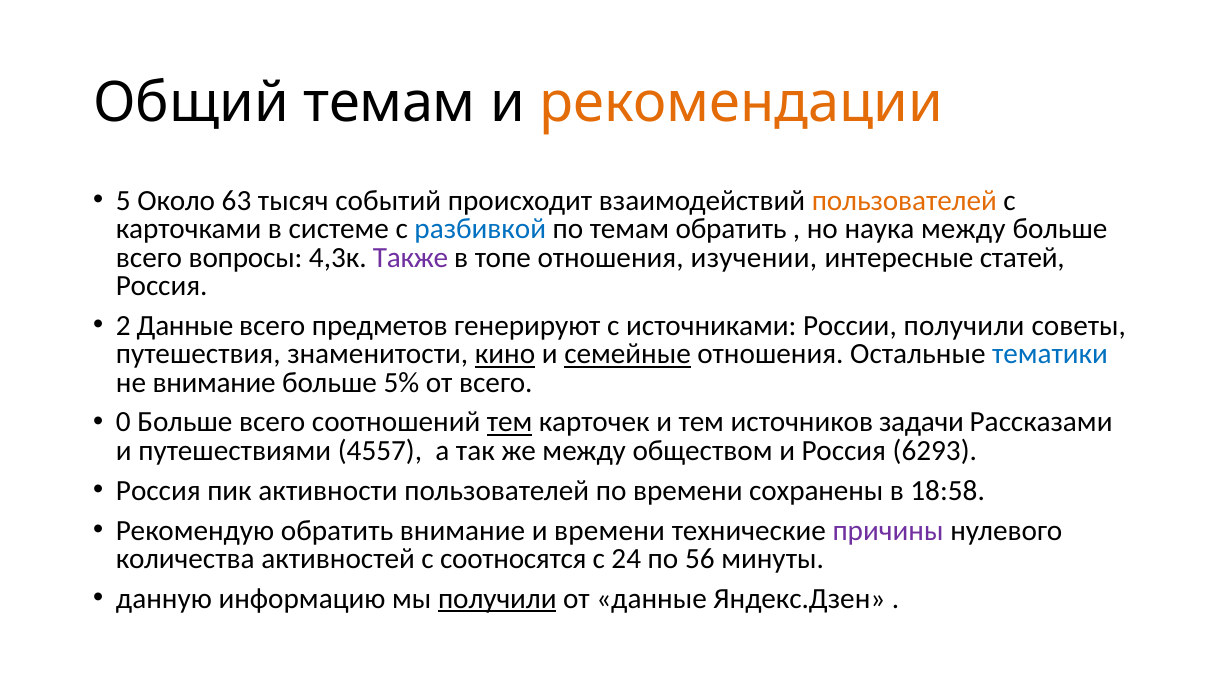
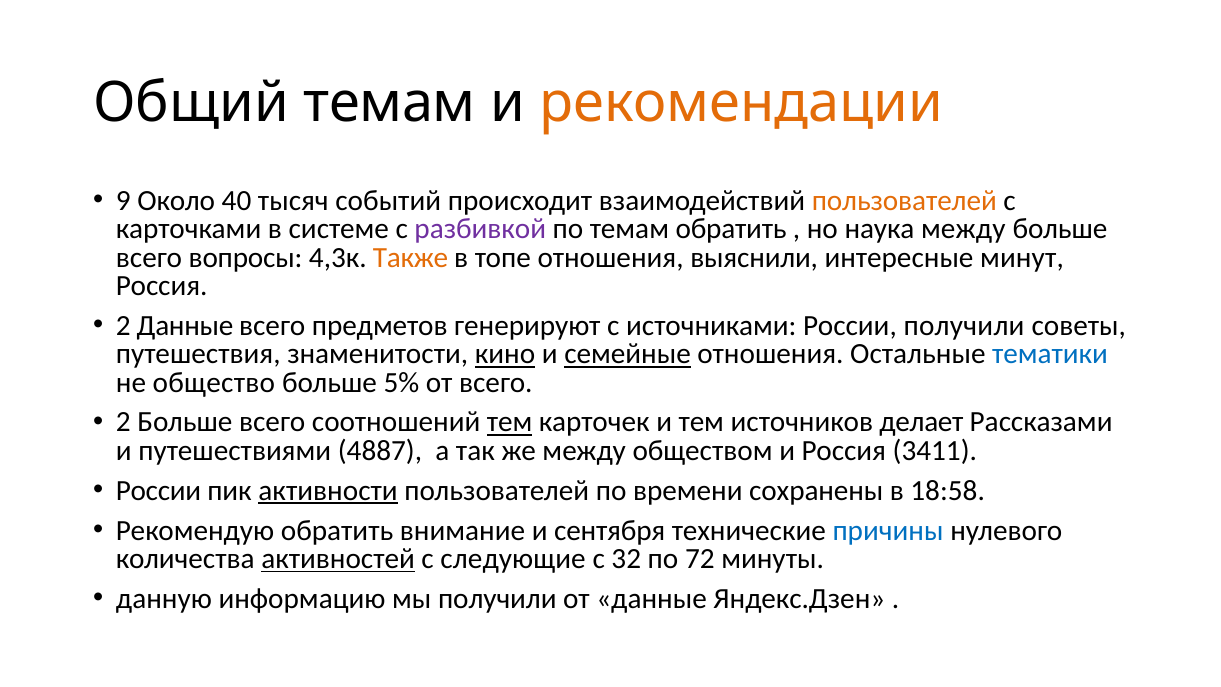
5: 5 -> 9 (123, 201)
63: 63 -> 40 (237, 201)
разбивкой colour: blue -> purple (480, 229)
Также colour: purple -> orange (411, 257)
изучении: изучении -> выяснили (754, 257)
статей: статей -> минут (1022, 257)
не внимание: внимание -> общество (214, 382)
0: 0 -> 2 (123, 422)
задачи: задачи -> делает (921, 422)
4557: 4557 -> 4887 (380, 451)
6293: 6293 -> 3411 (935, 451)
Россия: Россия -> России (158, 490)
активности underline: none -> present (328, 490)
и времени: времени -> сентября (610, 530)
причины colour: purple -> blue (888, 530)
активностей underline: none -> present (338, 559)
соотносятся: соотносятся -> следующие (513, 559)
24: 24 -> 32 (626, 559)
56: 56 -> 72 (700, 559)
получили underline: present -> none (497, 599)
